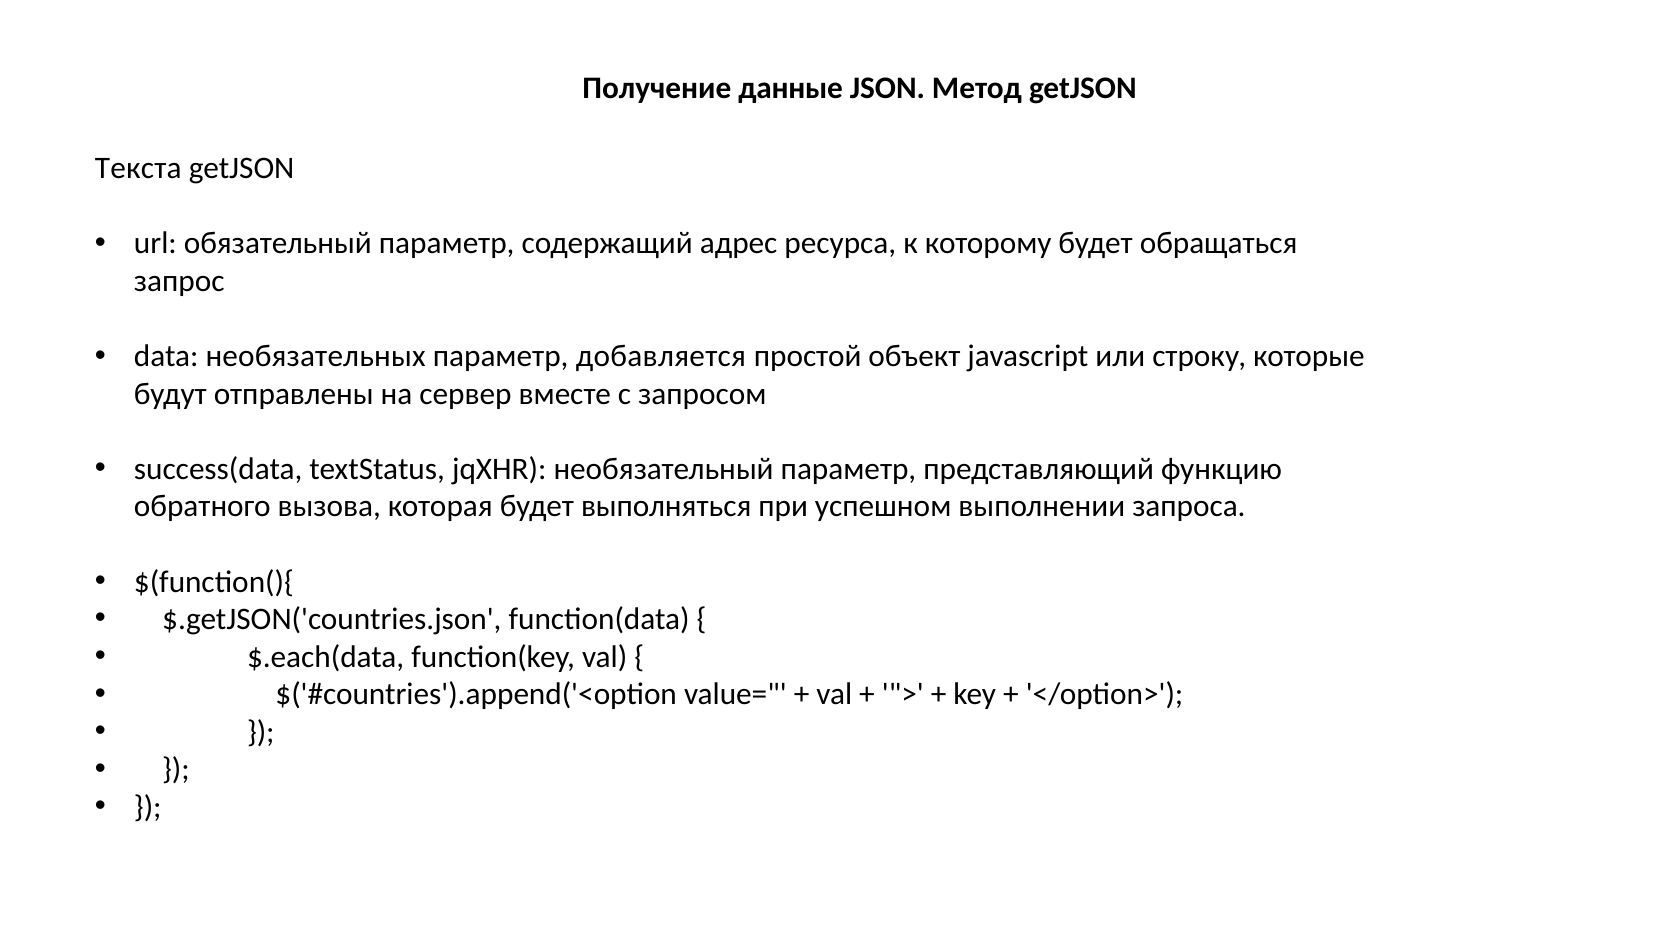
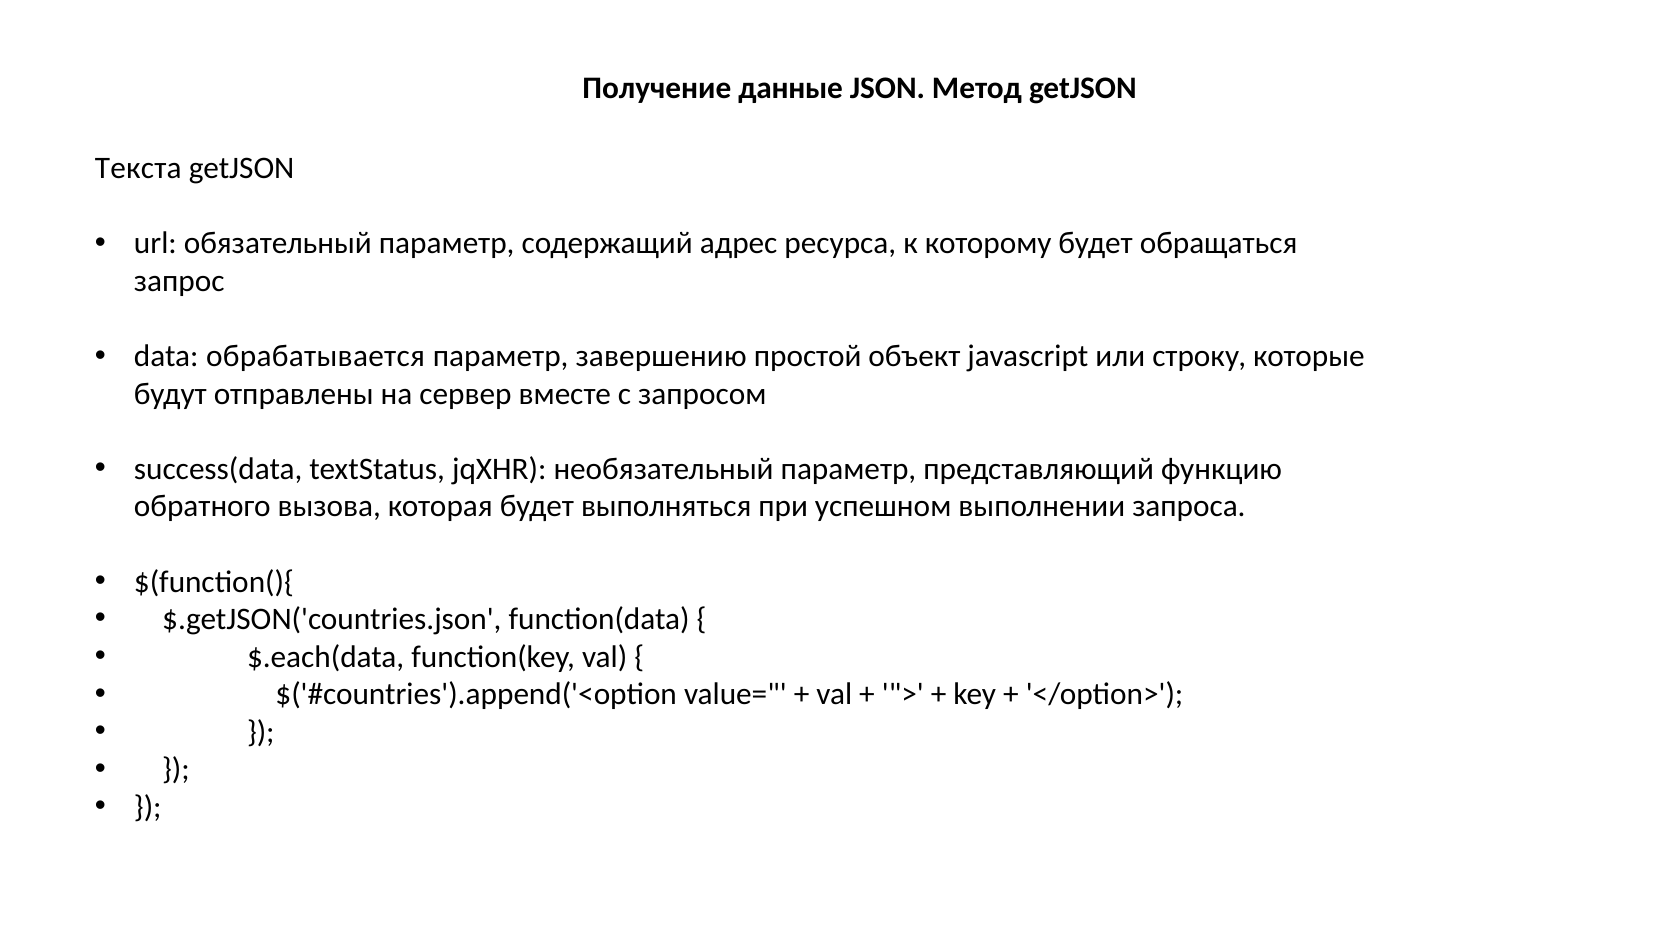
необязательных: необязательных -> обрабатывается (316, 356)
добавляется: добавляется -> завершению (661, 356)
